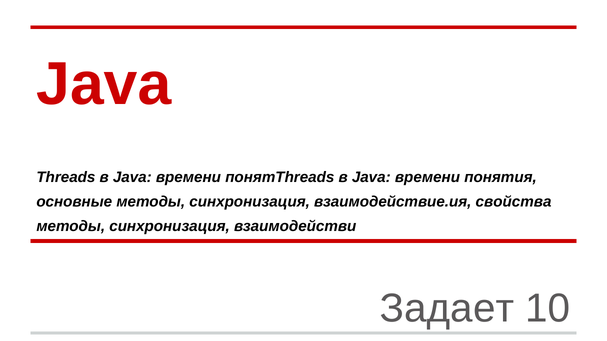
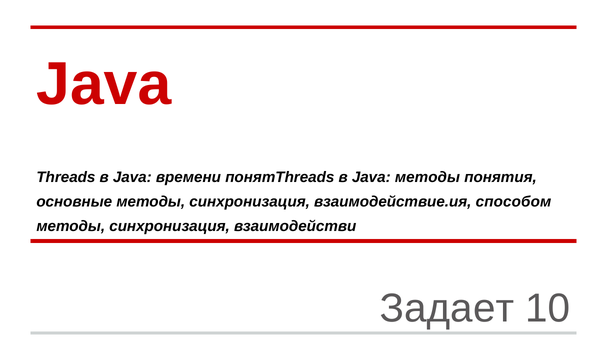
понятThreads в Java времени: времени -> методы (427, 178)
свойства: свойства -> способом (513, 202)
